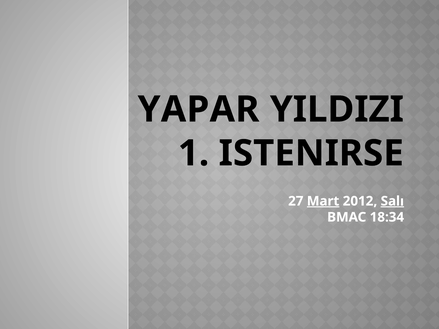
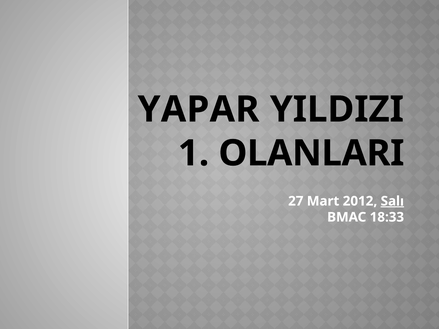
ISTENIRSE: ISTENIRSE -> OLANLARI (311, 153)
Mart underline: present -> none (323, 201)
18:34: 18:34 -> 18:33 (387, 217)
